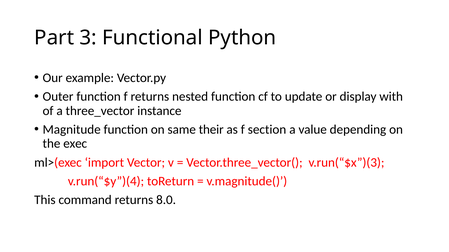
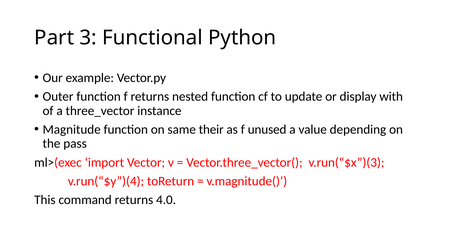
section: section -> unused (267, 130)
exec: exec -> pass (75, 144)
8.0: 8.0 -> 4.0 (166, 200)
